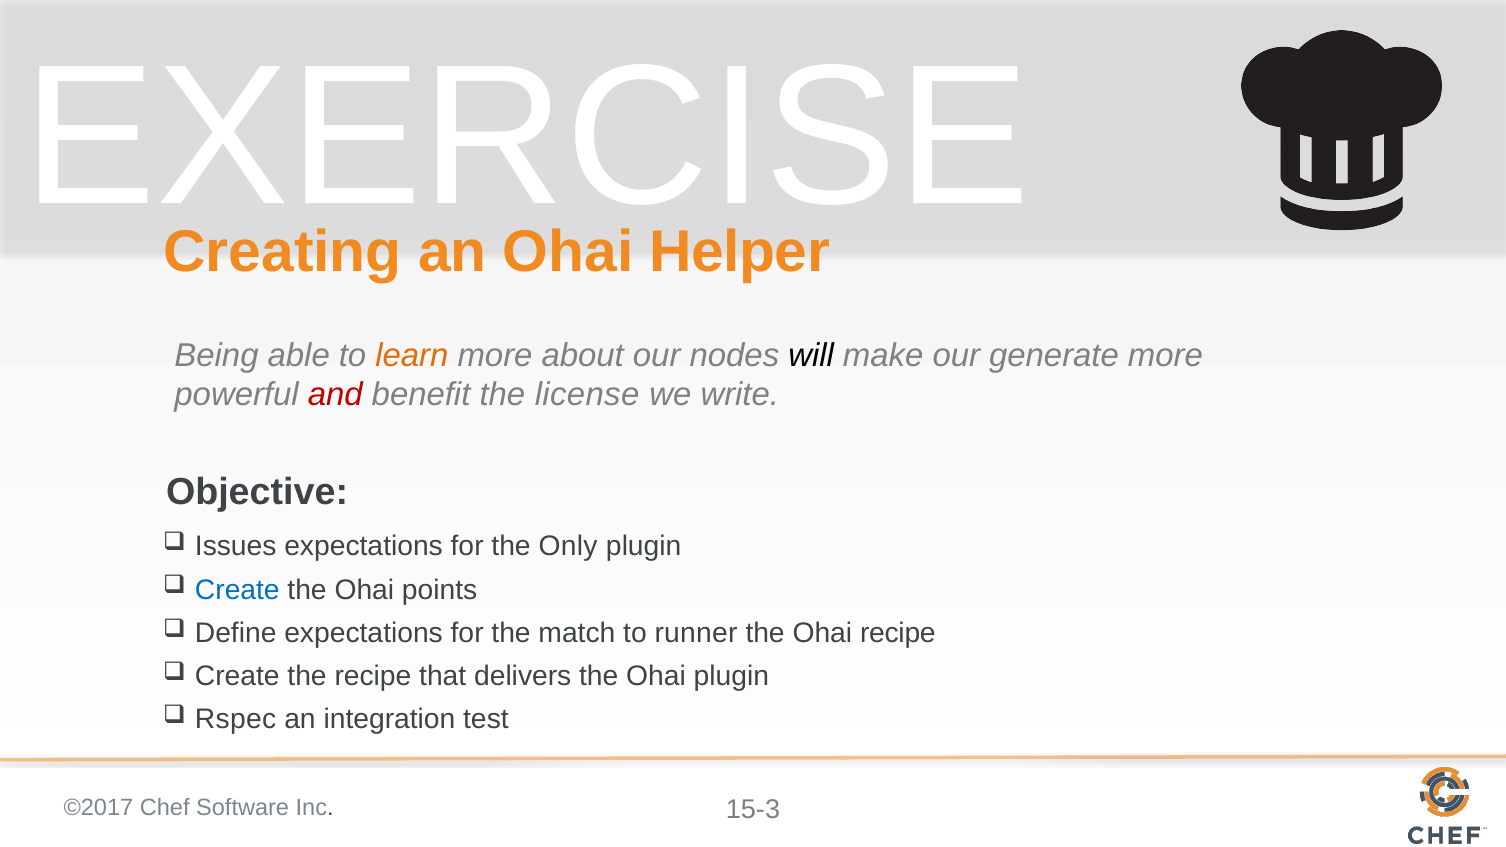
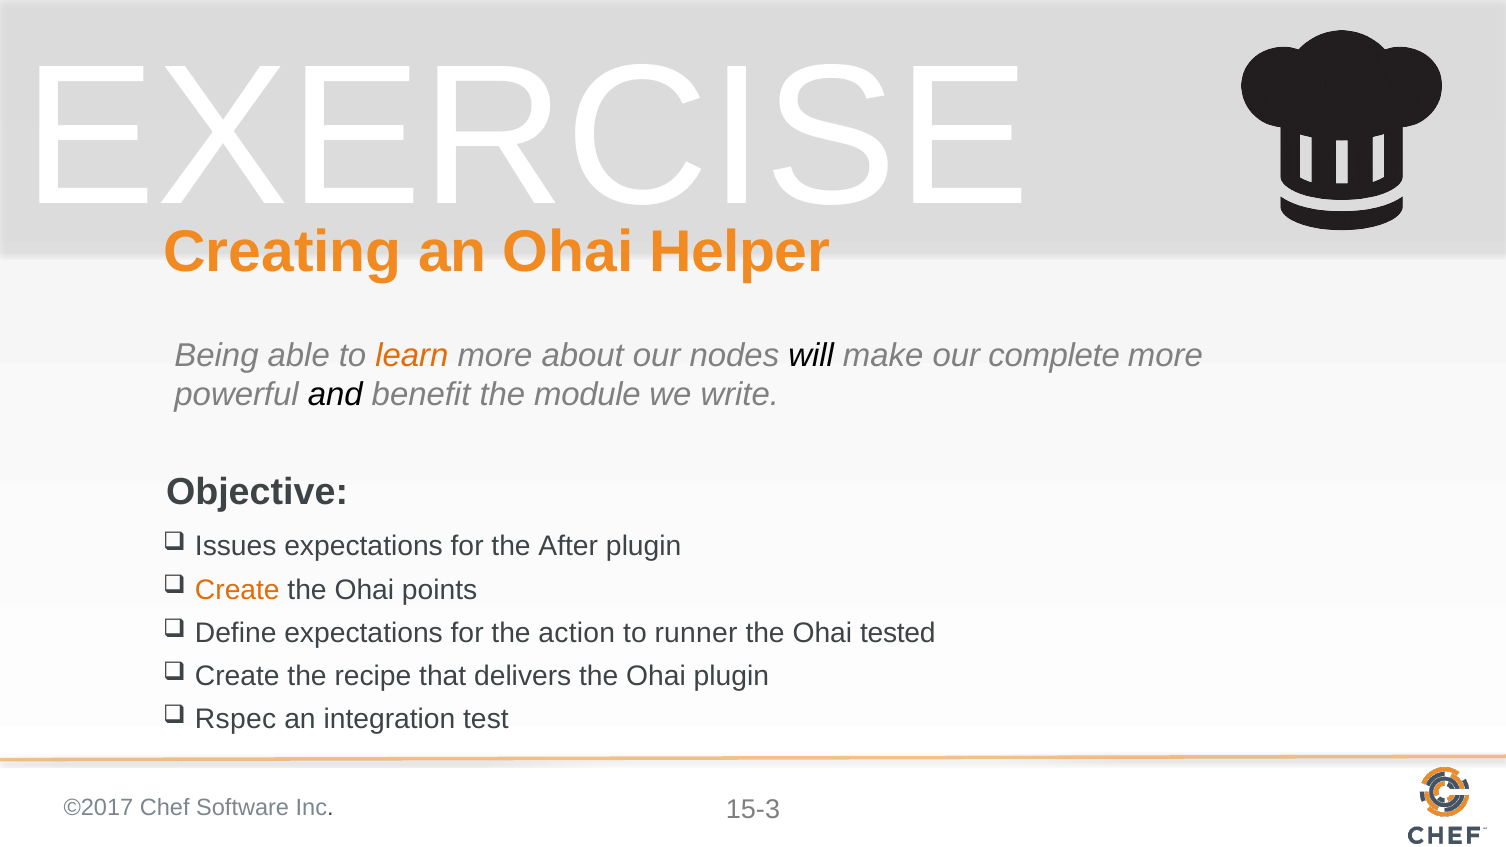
generate: generate -> complete (1054, 355)
and colour: red -> black (335, 395)
license: license -> module (587, 395)
Only: Only -> After (568, 547)
Create colour: blue -> orange (237, 590)
match: match -> action (577, 633)
Ohai recipe: recipe -> tested (898, 633)
